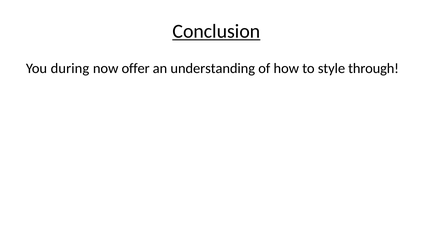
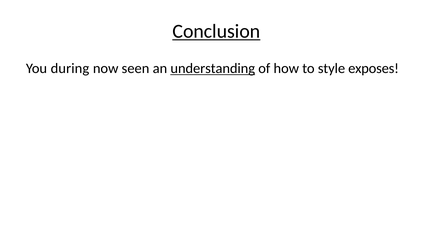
offer: offer -> seen (136, 69)
understanding underline: none -> present (213, 69)
through: through -> exposes (374, 69)
